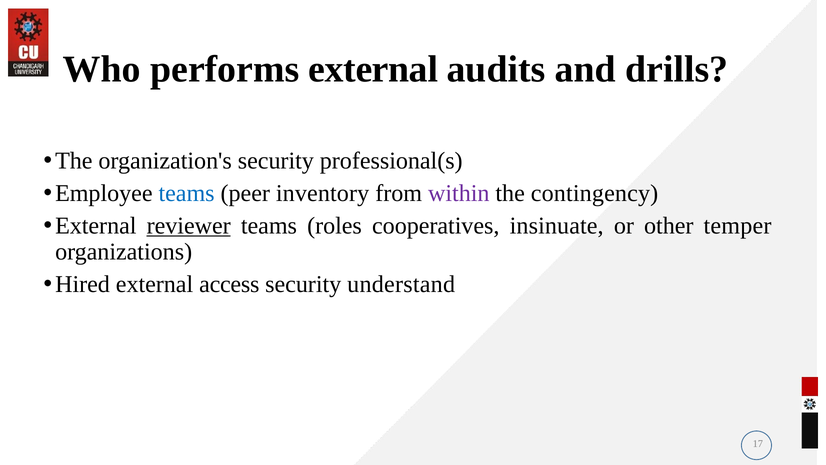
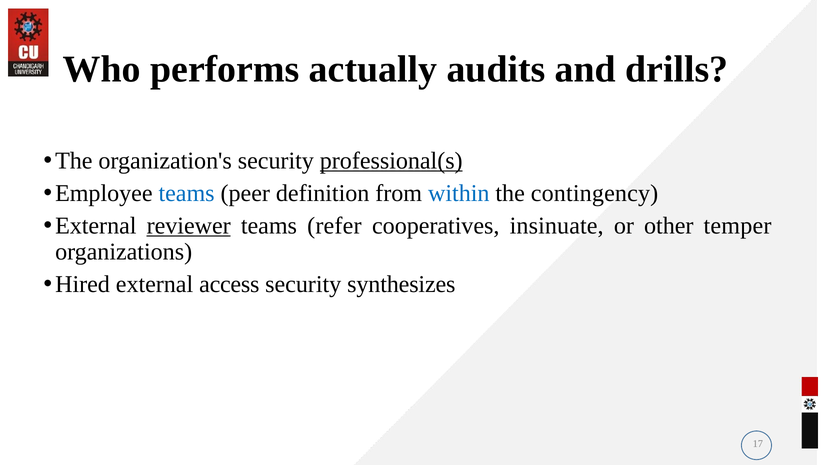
performs external: external -> actually (373, 69)
professional(s underline: none -> present (391, 160)
inventory: inventory -> definition (323, 193)
within colour: purple -> blue (459, 193)
roles: roles -> refer (334, 225)
understand: understand -> synthesizes (401, 284)
